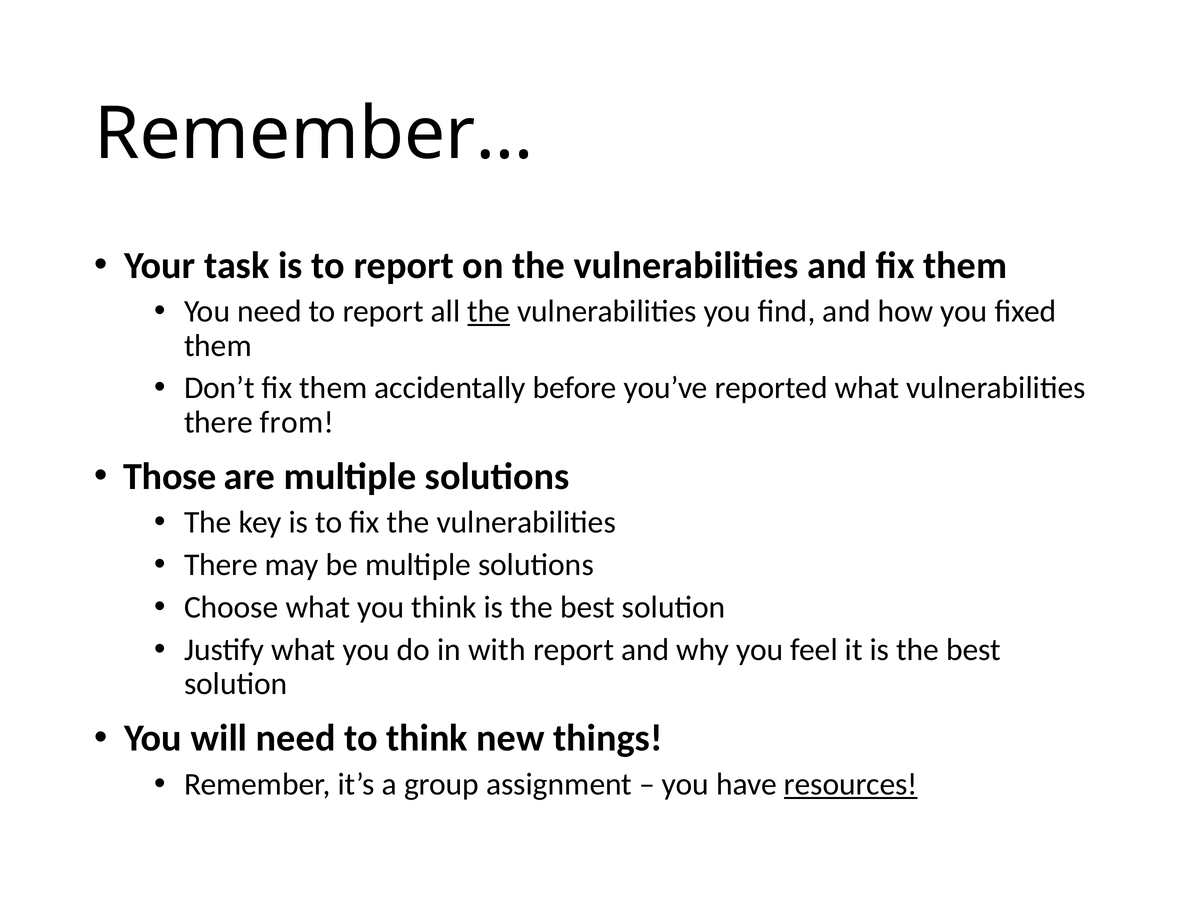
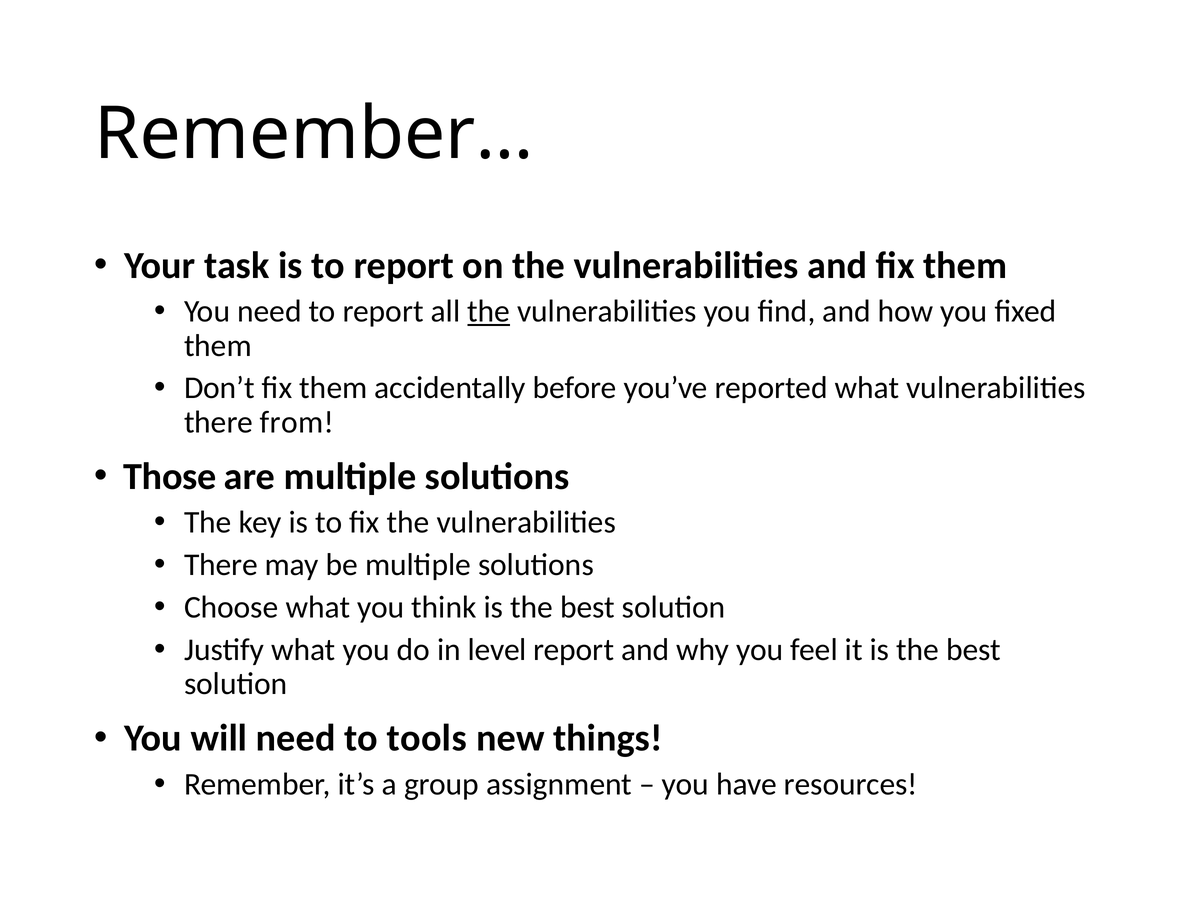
with: with -> level (497, 650)
to think: think -> tools (427, 738)
resources underline: present -> none (851, 784)
